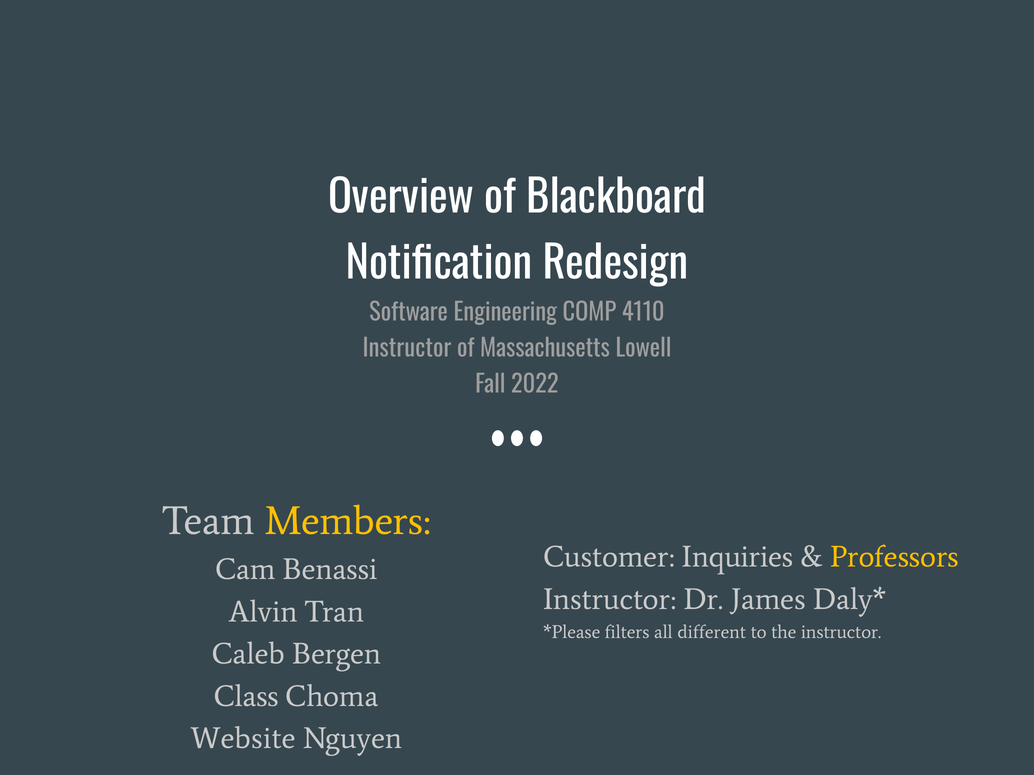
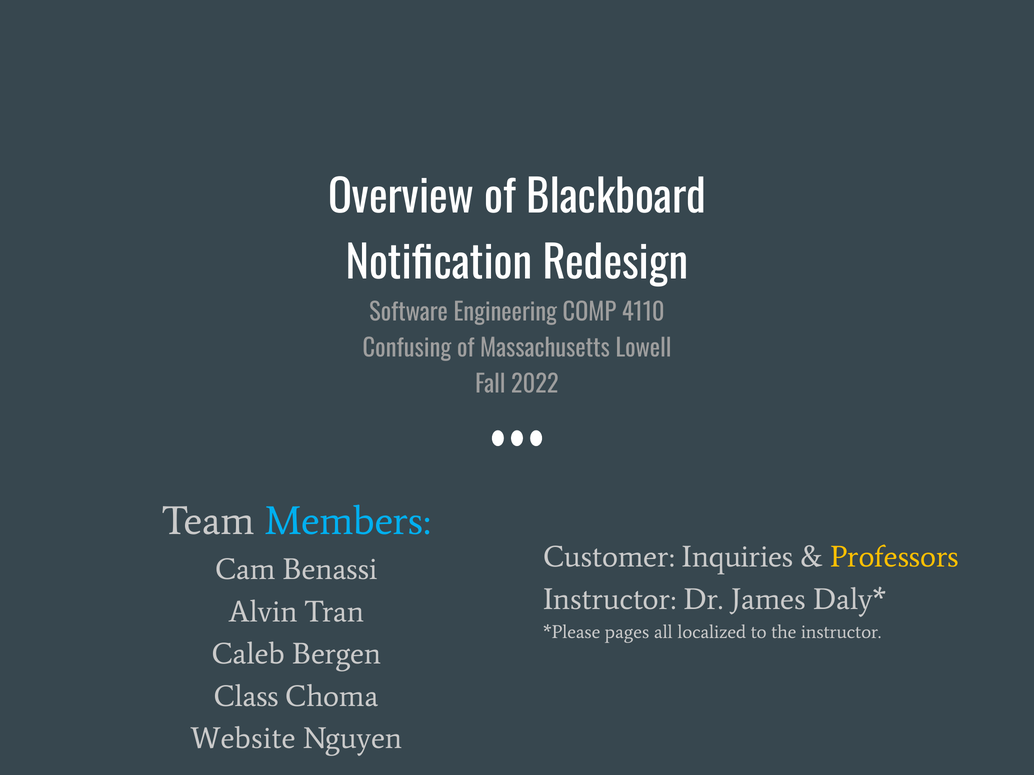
Instructor: Instructor -> Confusing (407, 349)
Members colour: yellow -> light blue (348, 522)
filters: filters -> pages (627, 632)
different: different -> localized (712, 632)
